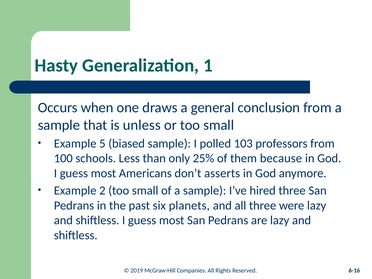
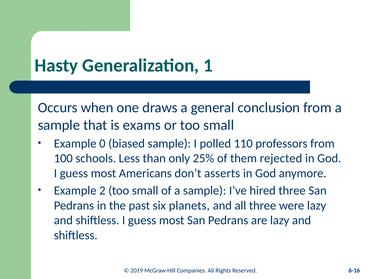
unless: unless -> exams (142, 125)
5: 5 -> 0 (102, 143)
103: 103 -> 110 (243, 143)
because: because -> rejected (281, 158)
